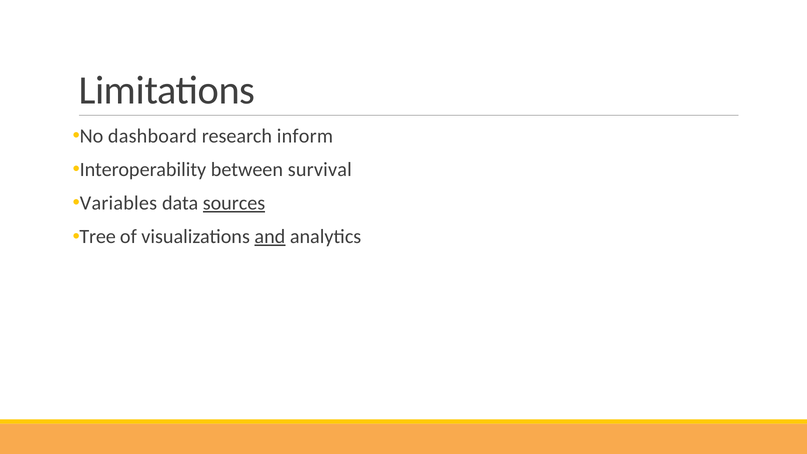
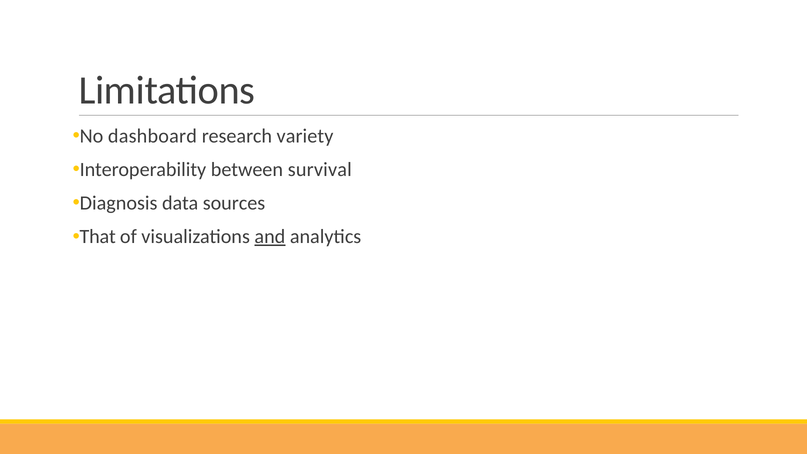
inform: inform -> variety (305, 136)
Variables: Variables -> Diagnosis (119, 203)
sources underline: present -> none (234, 203)
Tree: Tree -> That (98, 237)
